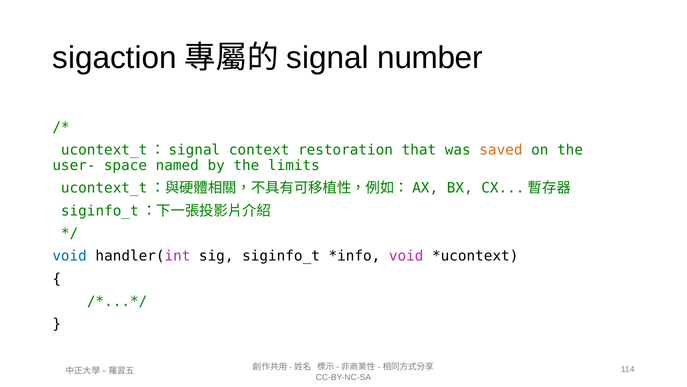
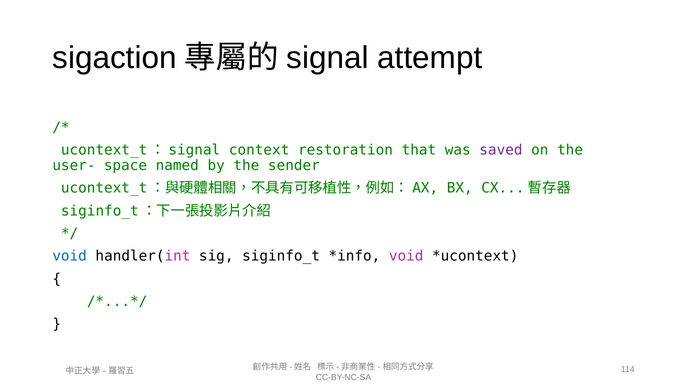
number: number -> attempt (430, 58)
saved colour: orange -> purple (501, 150)
limits: limits -> sender (294, 165)
